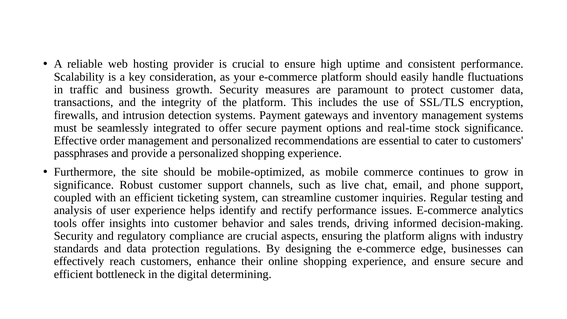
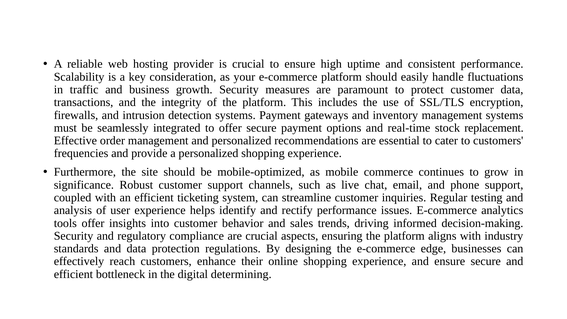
stock significance: significance -> replacement (494, 128)
passphrases: passphrases -> frequencies (81, 153)
